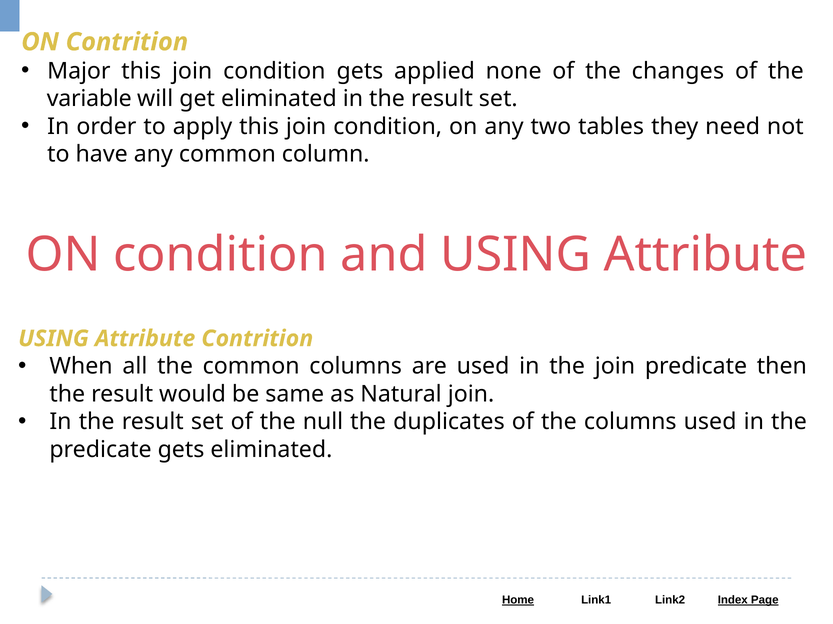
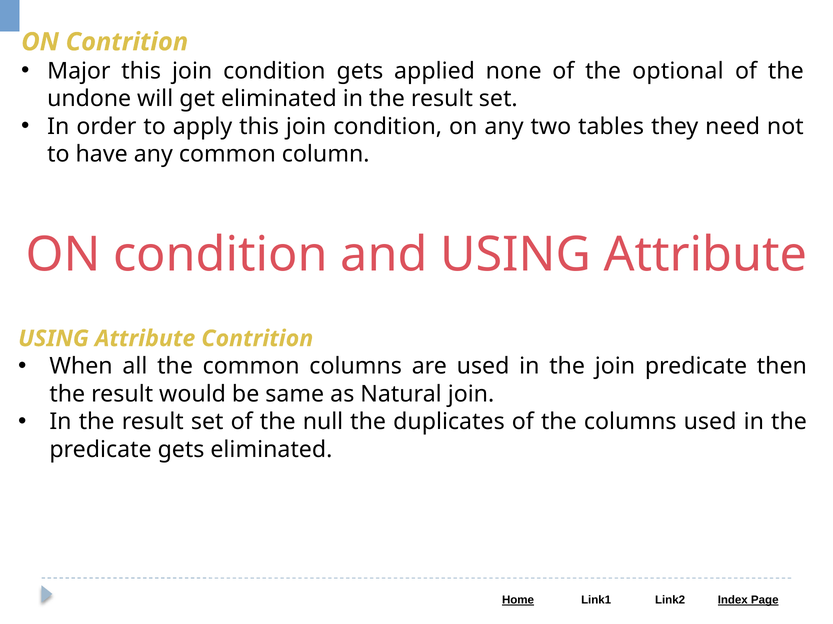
changes: changes -> optional (678, 71)
variable: variable -> undone (89, 99)
